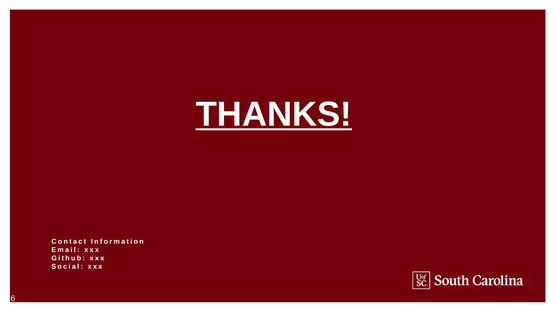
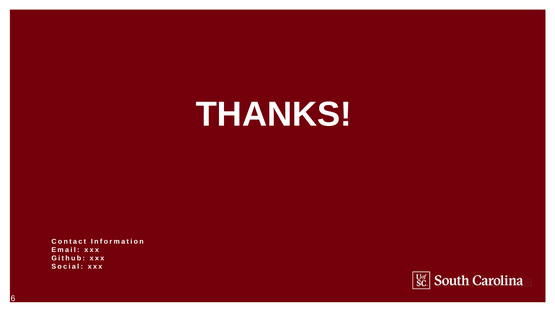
THANKS underline: present -> none (274, 114)
